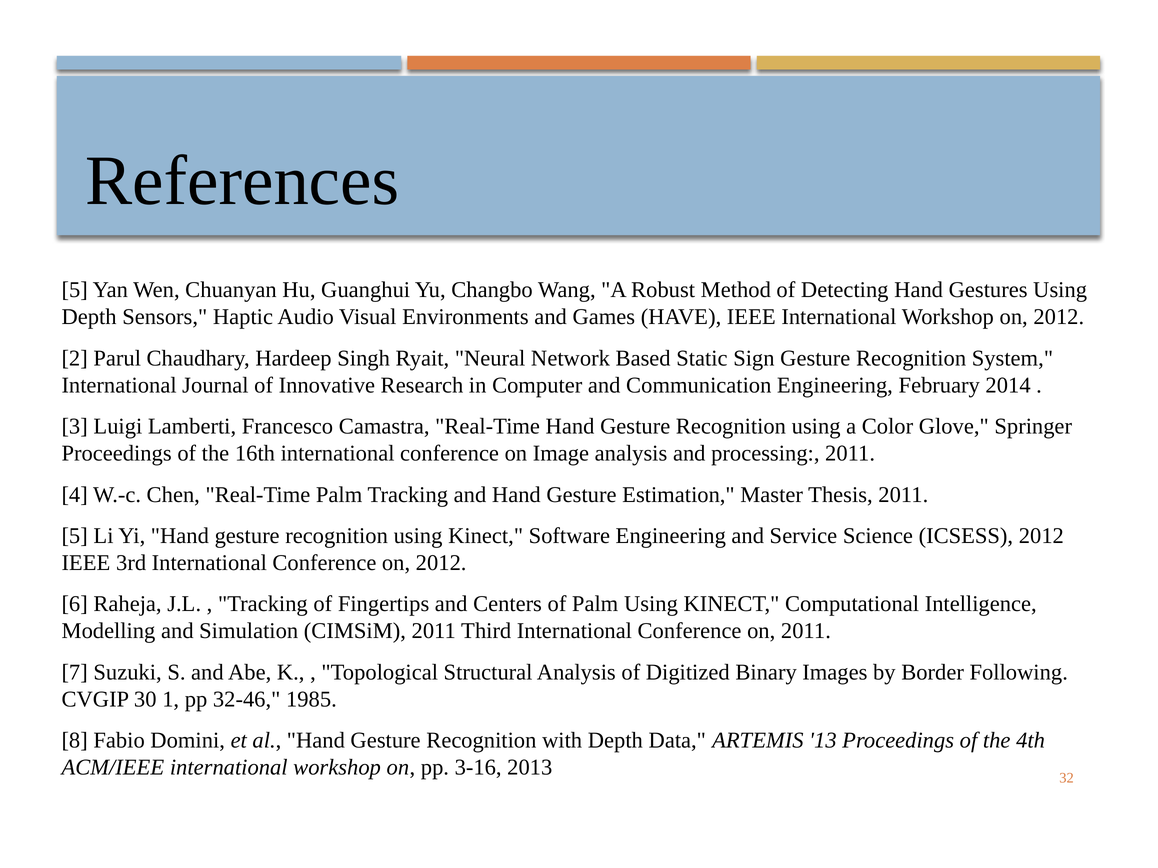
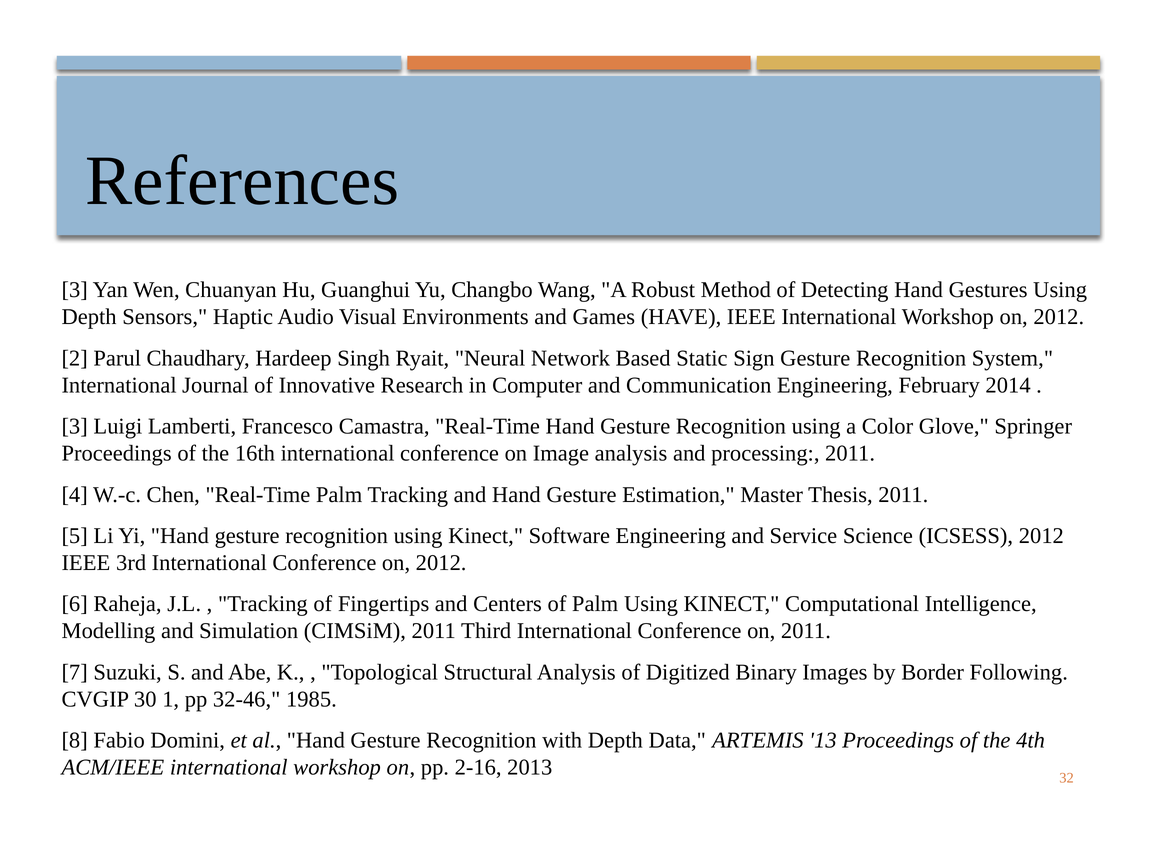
5: 5 -> 3 (75, 290)
3-16: 3-16 -> 2-16 (478, 768)
